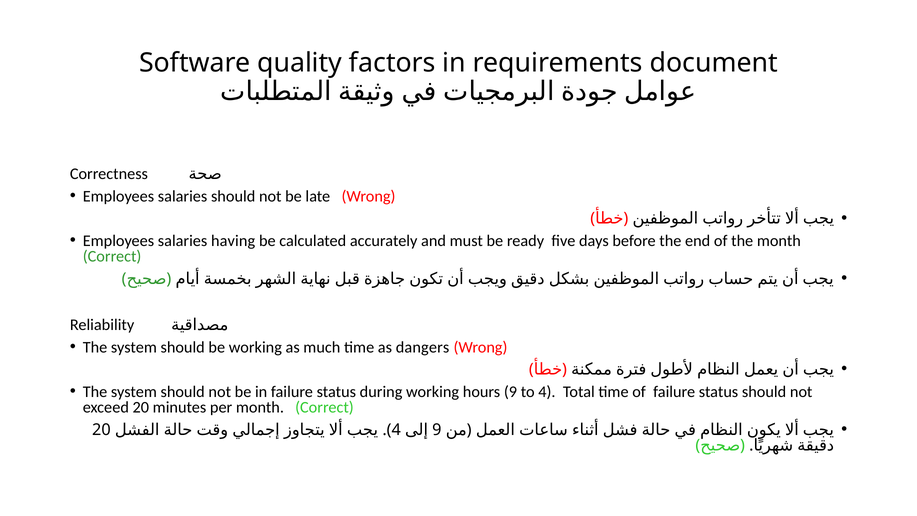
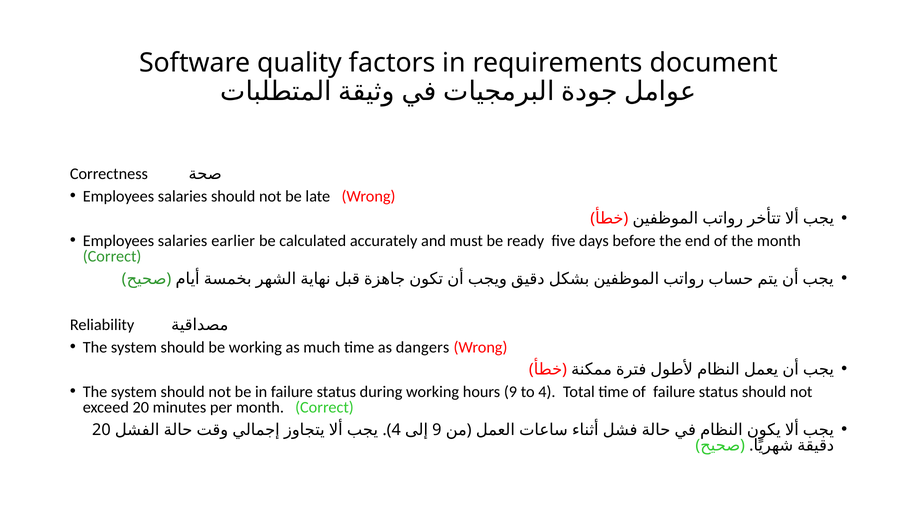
having: having -> earlier (233, 241)
